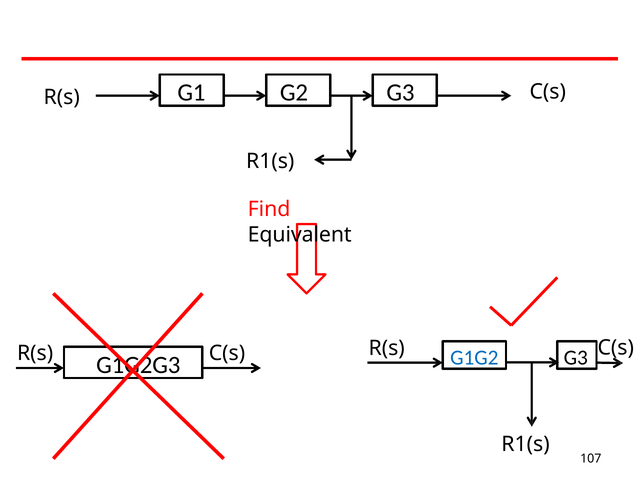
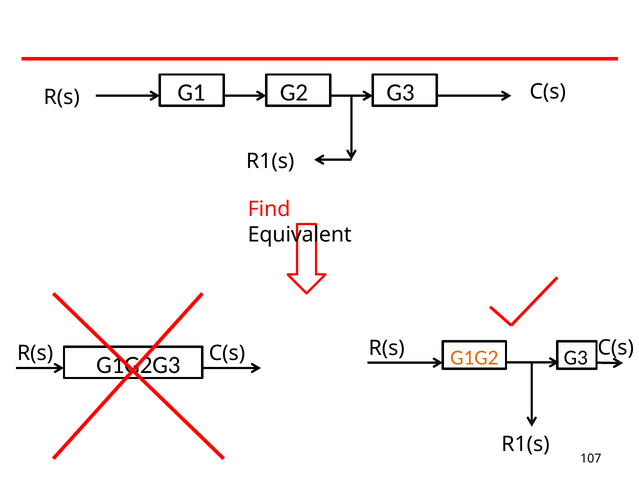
G1G2 colour: blue -> orange (474, 357)
